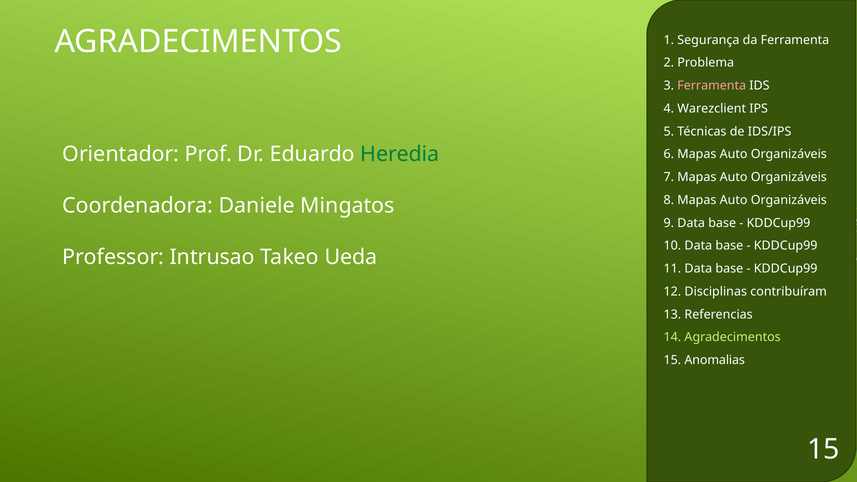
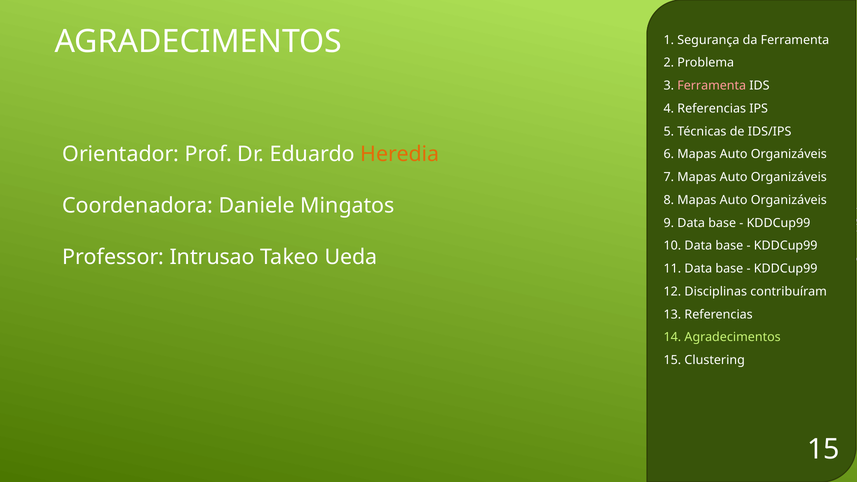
4 Warezclient: Warezclient -> Referencias (712, 109)
Heredia colour: green -> orange (400, 154)
Anomalias: Anomalias -> Clustering (715, 360)
